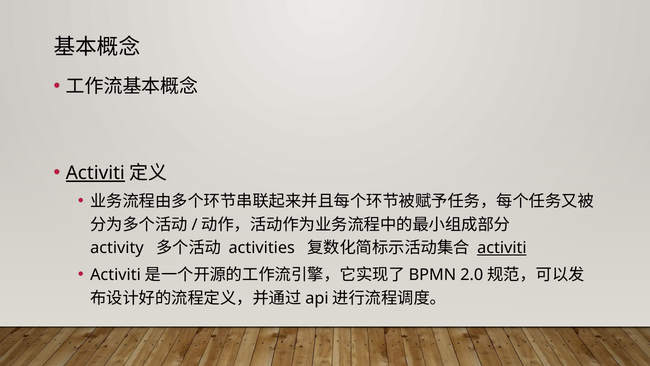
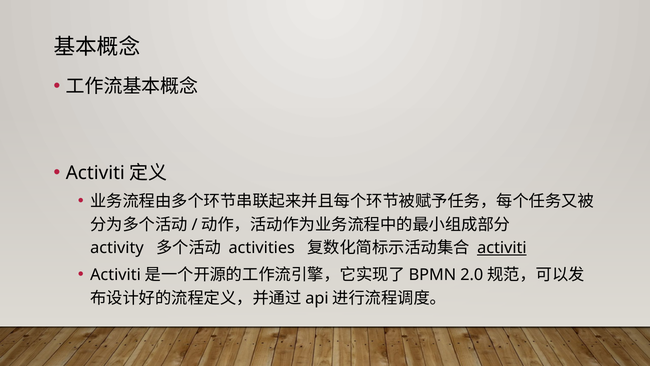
Activiti underline: present -> none (95, 173)
